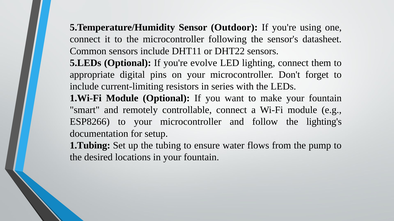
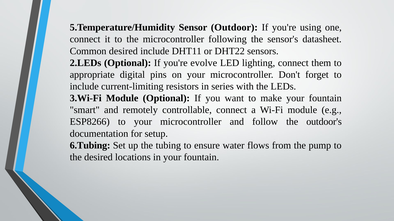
Common sensors: sensors -> desired (123, 51)
5.LEDs: 5.LEDs -> 2.LEDs (85, 63)
1.Wi-Fi: 1.Wi-Fi -> 3.Wi-Fi (86, 98)
lighting's: lighting's -> outdoor's (324, 122)
1.Tubing: 1.Tubing -> 6.Tubing (90, 146)
